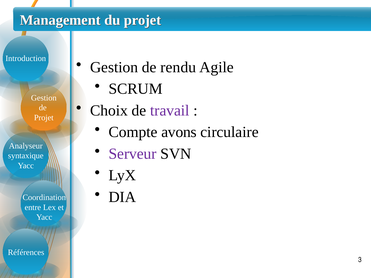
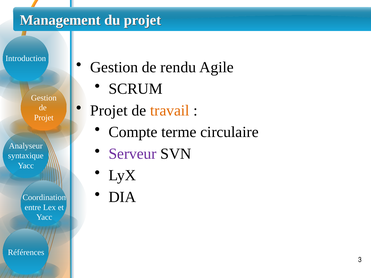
Choix: Choix -> Projet (109, 111)
travail colour: purple -> orange (170, 111)
avons: avons -> terme (179, 132)
